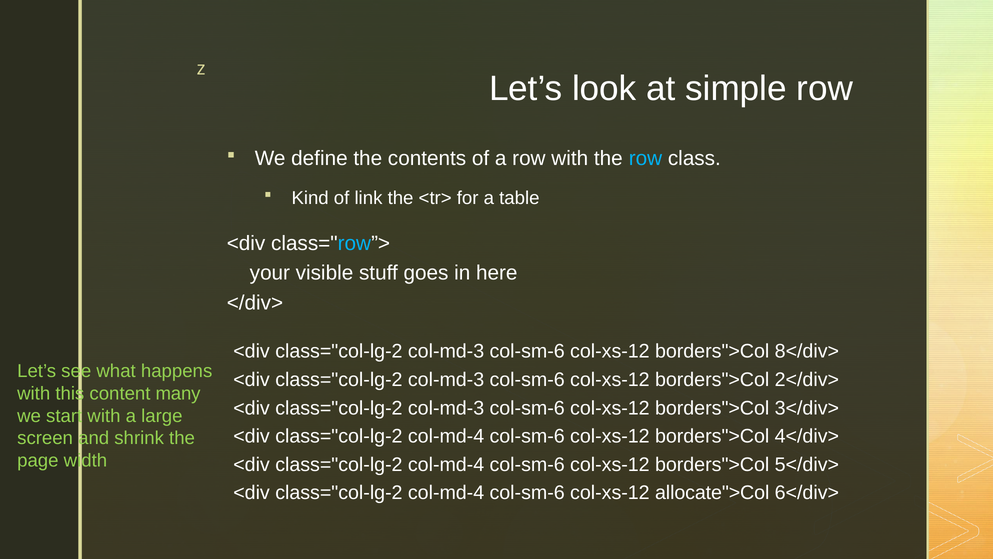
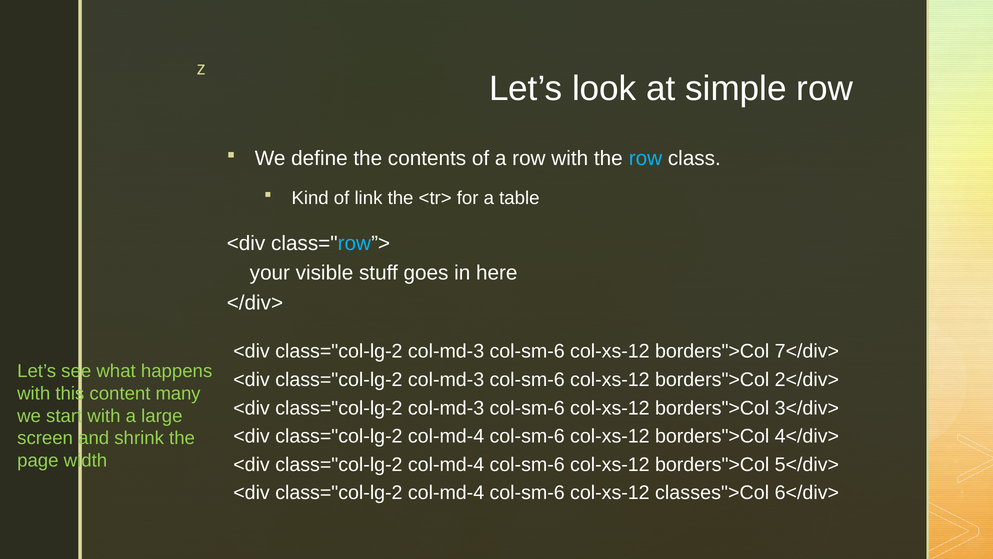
8</div>: 8</div> -> 7</div> (807, 351)
allocate">Col: allocate">Col -> classes">Col (712, 493)
